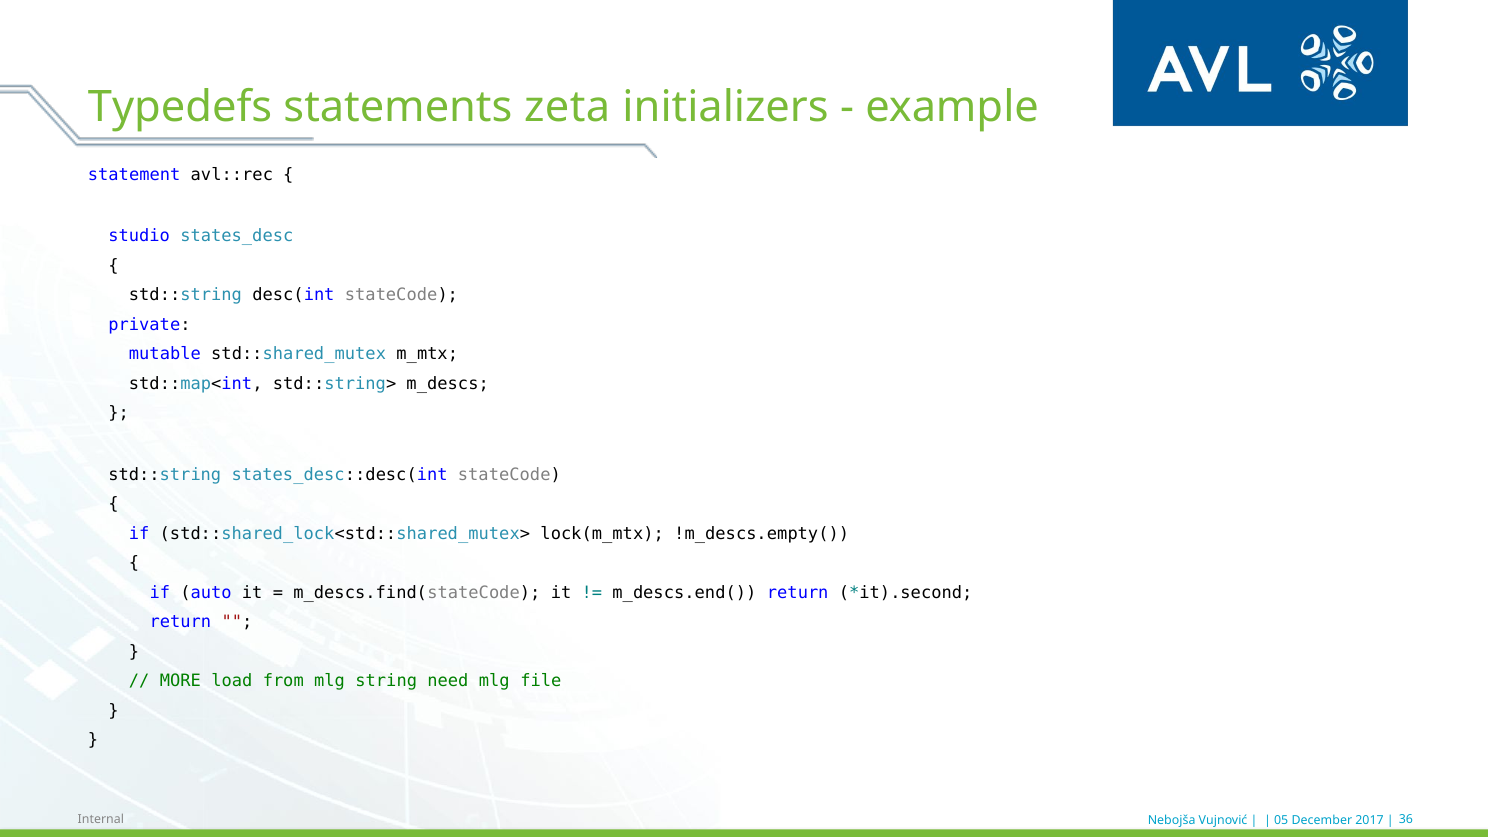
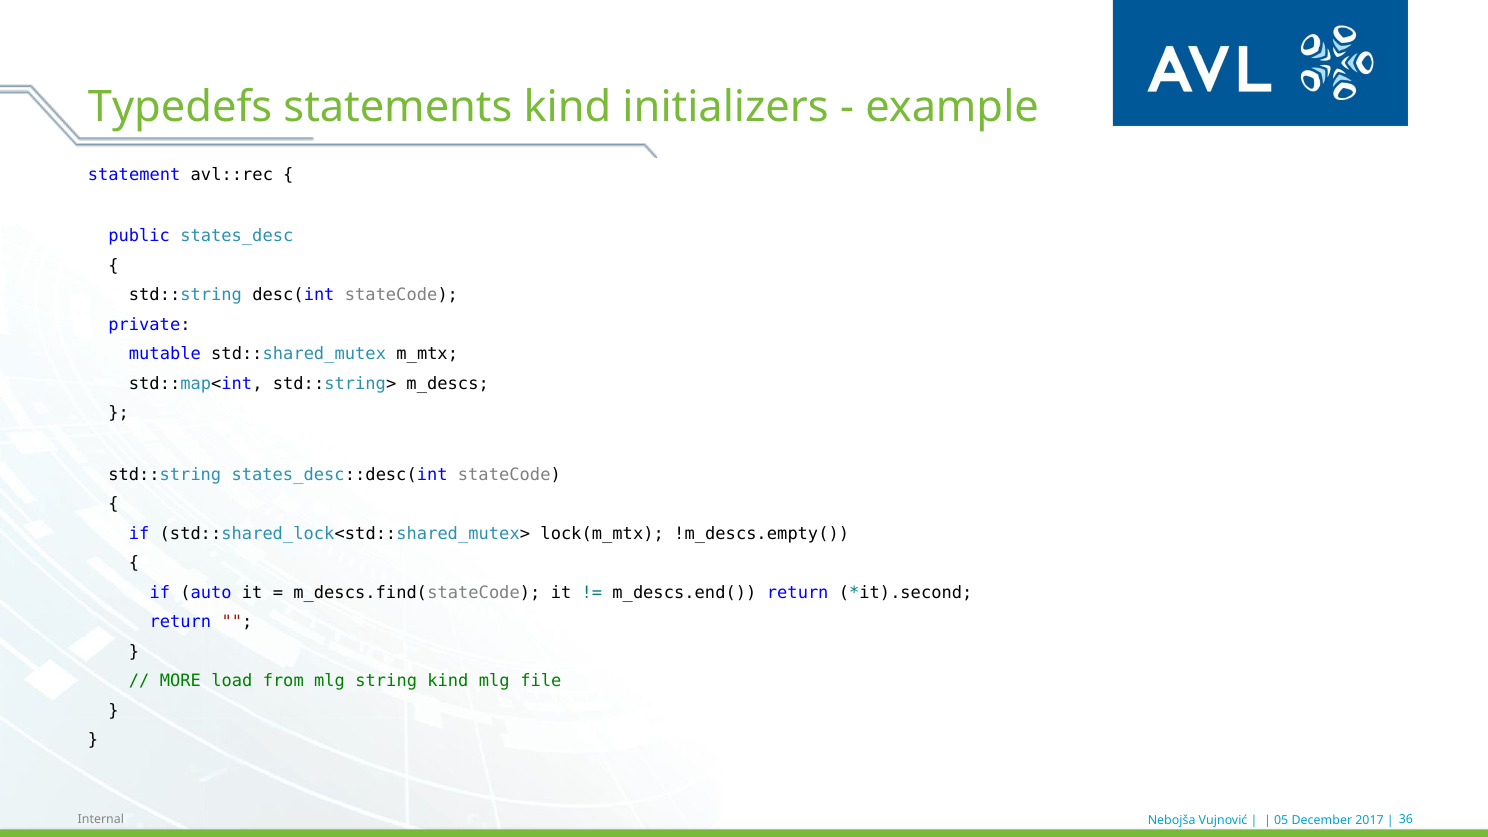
statements zeta: zeta -> kind (567, 108)
studio: studio -> public (139, 236)
string need: need -> kind (448, 681)
